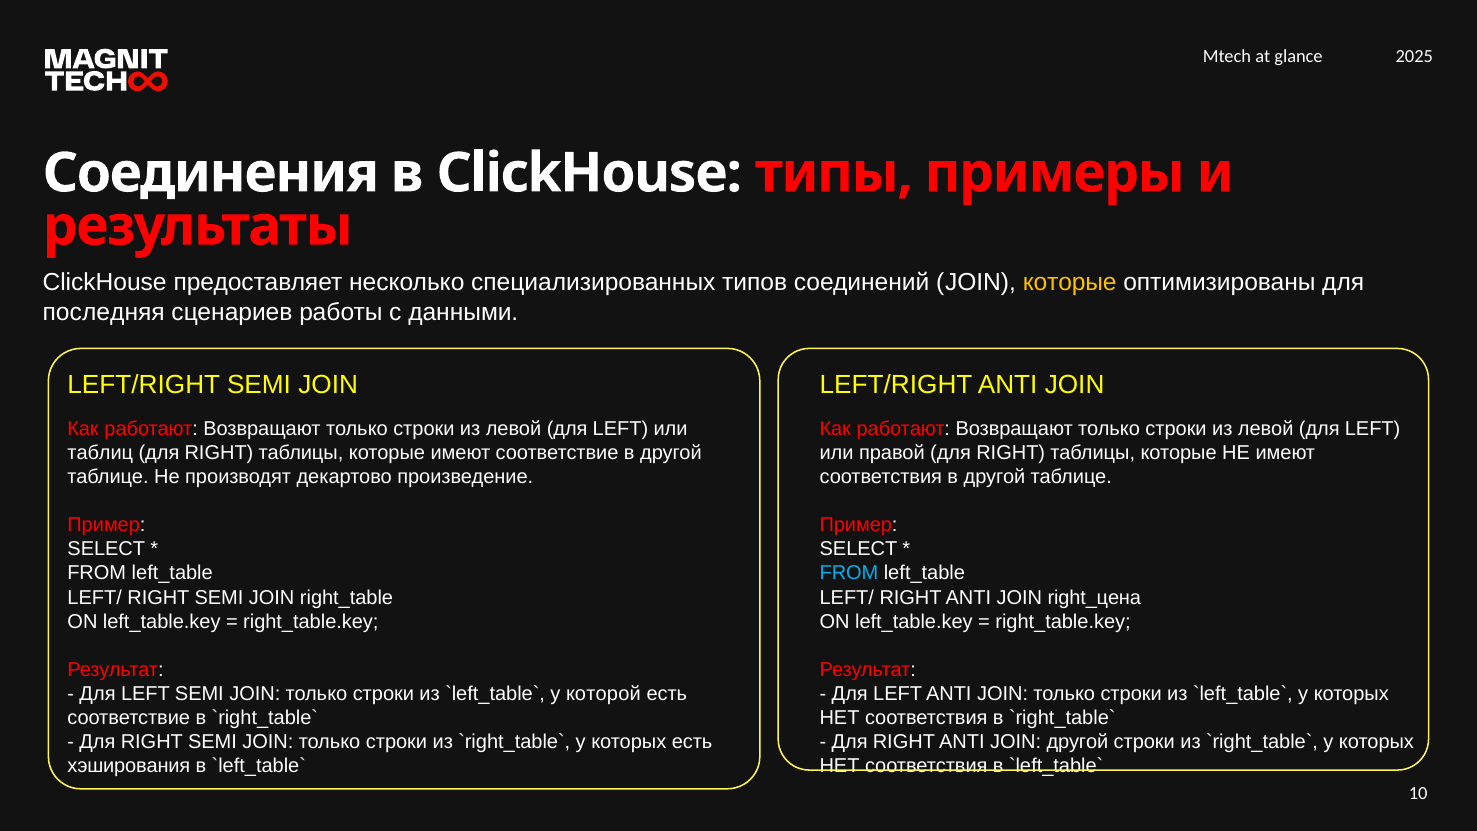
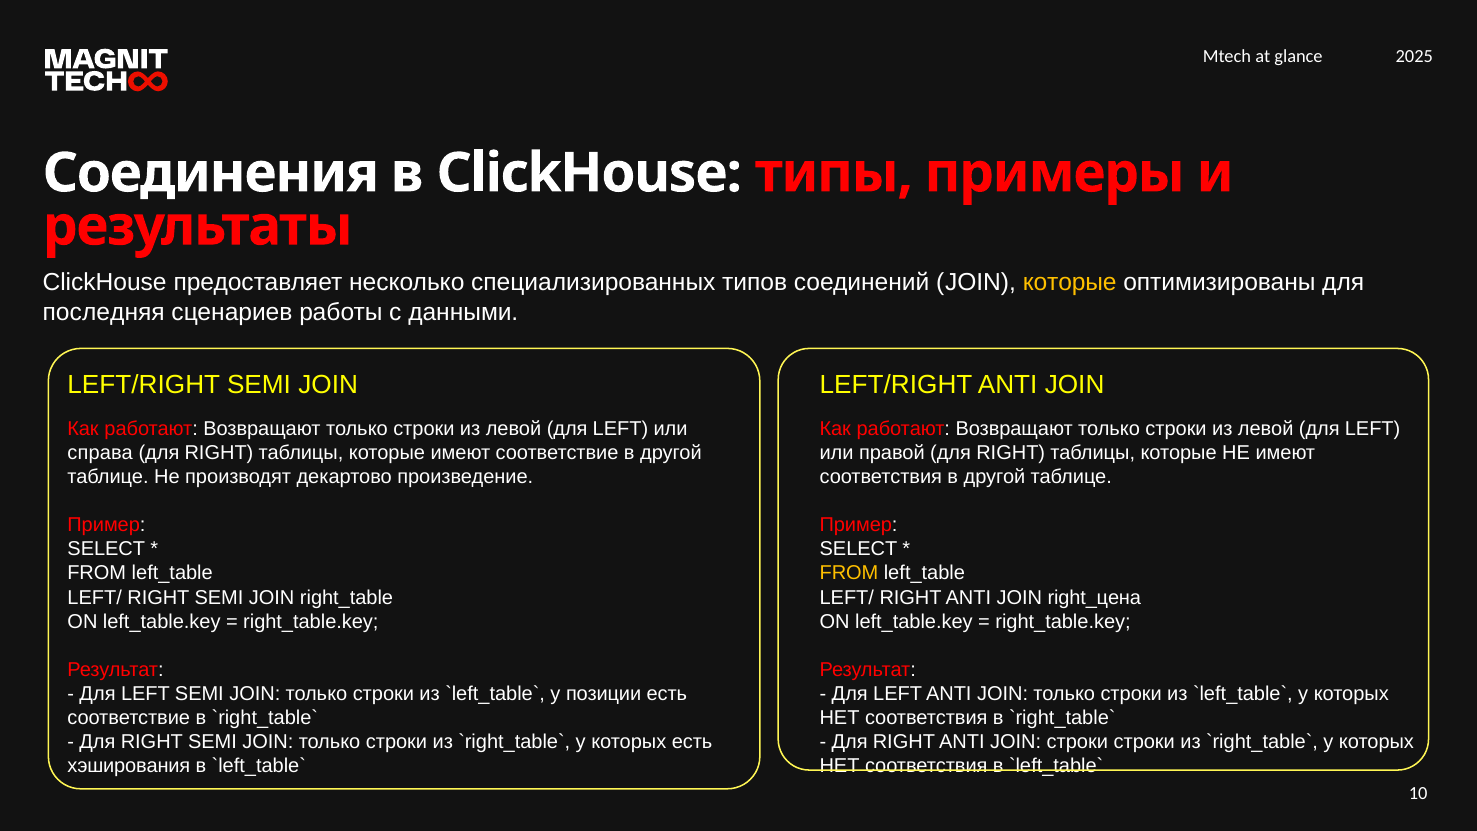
таблиц: таблиц -> справа (100, 453)
FROM colour: light blue -> yellow (849, 573)
которой: которой -> позиции (604, 693)
JOIN другой: другой -> строки (1077, 741)
